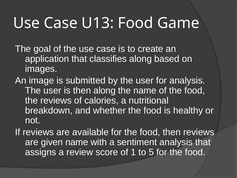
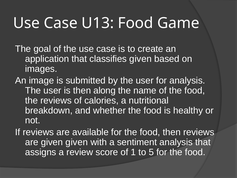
classifies along: along -> given (140, 59)
given name: name -> given (77, 142)
